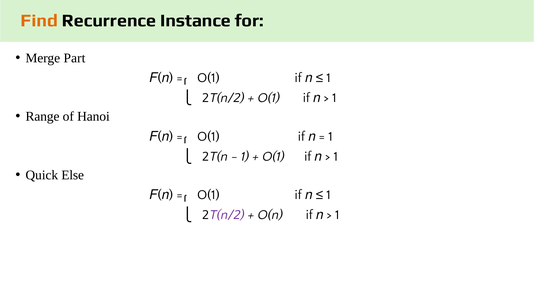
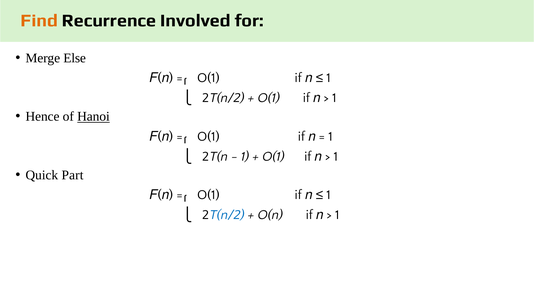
Instance: Instance -> Involved (195, 21)
Part: Part -> Else (75, 58)
Range: Range -> Hence (42, 117)
Hanoi underline: none -> present (93, 117)
Else: Else -> Part (73, 175)
T(n/2 colour: purple -> blue (227, 215)
